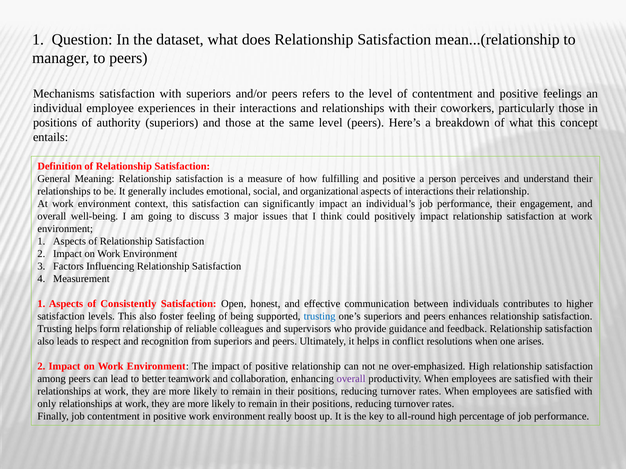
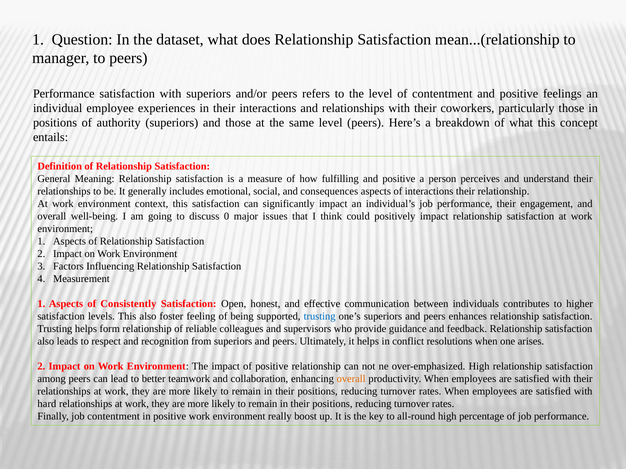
Mechanisms: Mechanisms -> Performance (64, 94)
organizational: organizational -> consequences (329, 192)
discuss 3: 3 -> 0 (227, 217)
overall colour: purple -> orange (351, 379)
only: only -> hard (47, 404)
